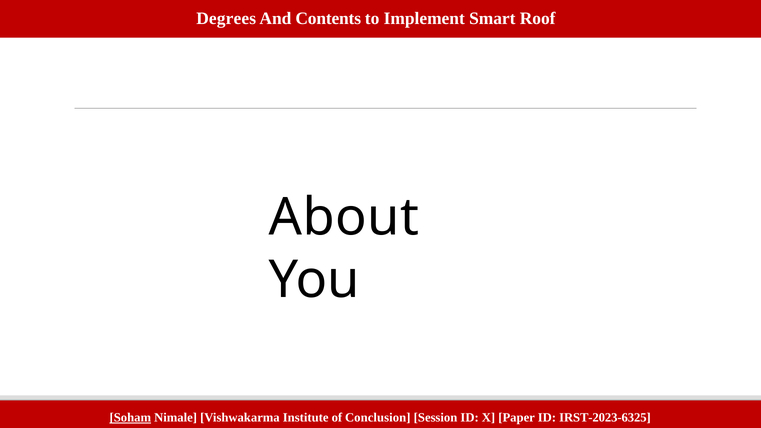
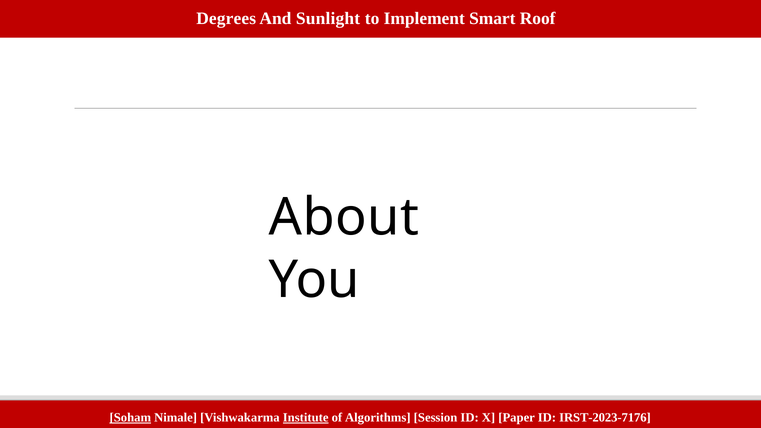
Contents: Contents -> Sunlight (328, 18)
Institute underline: none -> present (306, 418)
Conclusion: Conclusion -> Algorithms (378, 418)
IRST-2023-6325: IRST-2023-6325 -> IRST-2023-7176 (605, 418)
